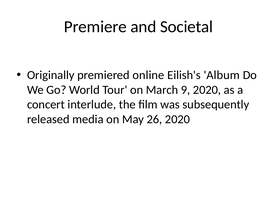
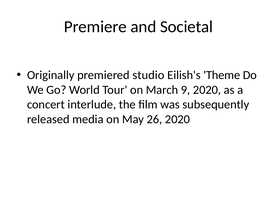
online: online -> studio (148, 75)
Album: Album -> Theme (222, 75)
